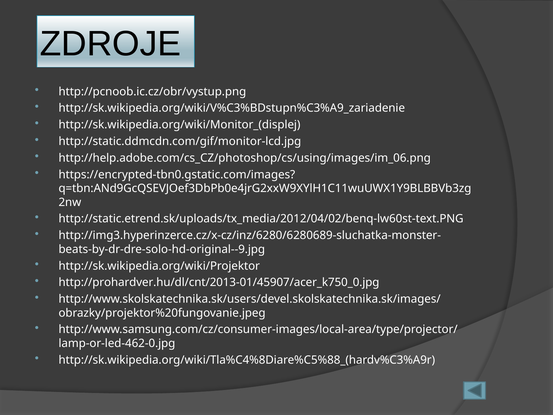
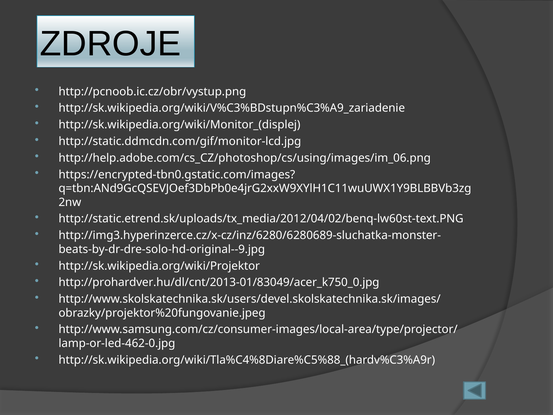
http://prohardver.hu/dl/cnt/2013-01/45907/acer_k750_0.jpg: http://prohardver.hu/dl/cnt/2013-01/45907/acer_k750_0.jpg -> http://prohardver.hu/dl/cnt/2013-01/83049/acer_k750_0.jpg (219, 282)
